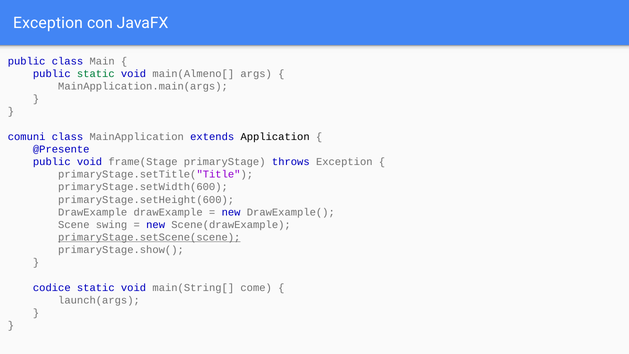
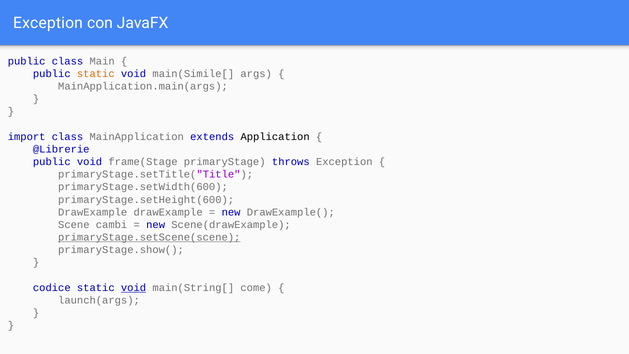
static colour: green -> orange (96, 74)
main(Almeno[: main(Almeno[ -> main(Simile[ (193, 74)
comuni: comuni -> import (27, 137)
@Presente: @Presente -> @Librerie (61, 149)
swing: swing -> cambi (112, 225)
void underline: none -> present (134, 288)
